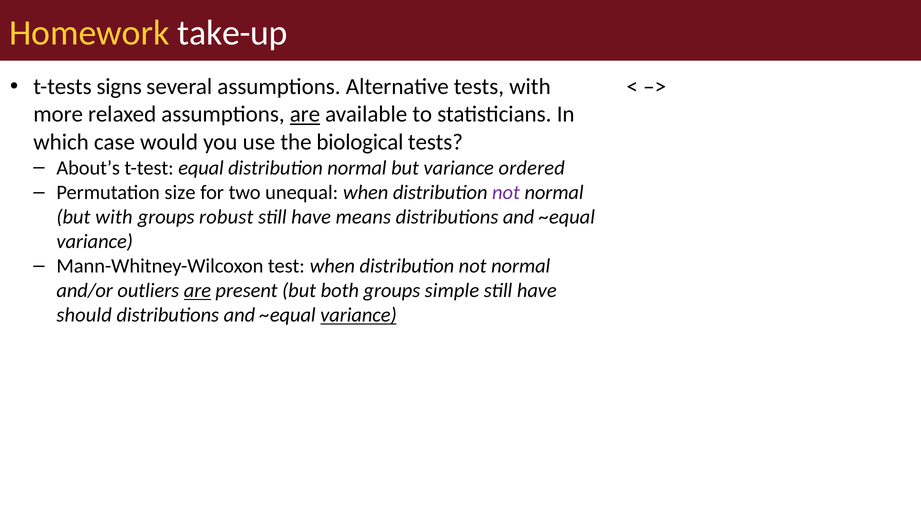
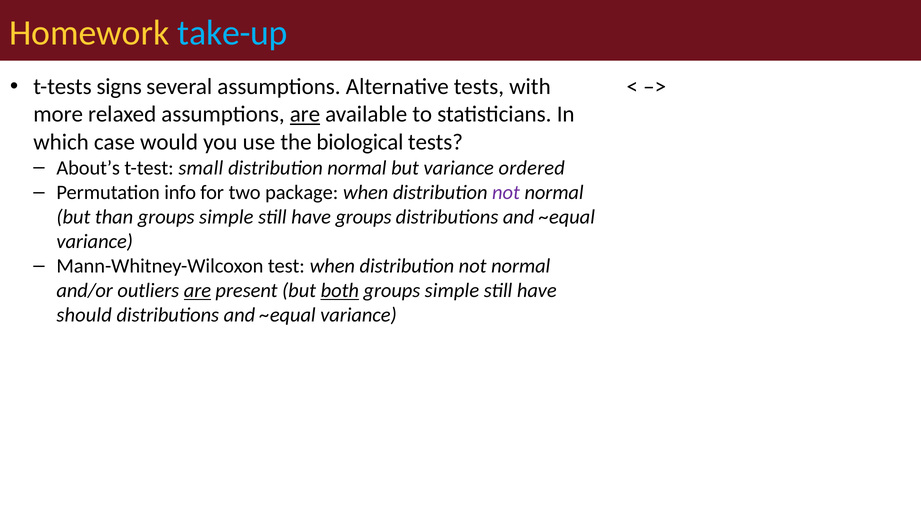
take-up colour: white -> light blue (233, 33)
equal: equal -> small (201, 168)
size: size -> info (180, 192)
unequal: unequal -> package (302, 192)
but with: with -> than (114, 217)
robust: robust -> simple (226, 217)
have means: means -> groups (364, 217)
both underline: none -> present (340, 291)
variance underline: present -> none (359, 315)
